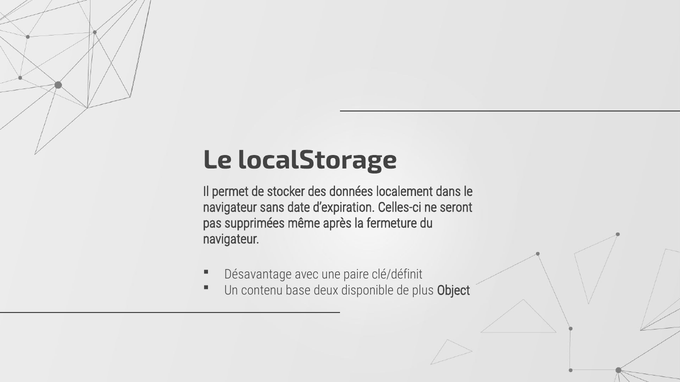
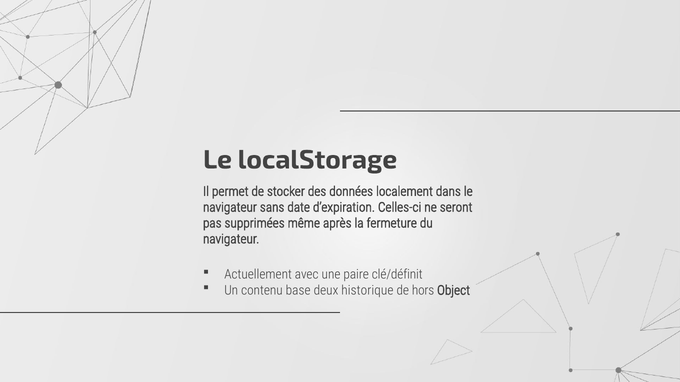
Désavantage: Désavantage -> Actuellement (258, 275)
disponible: disponible -> historique (367, 291)
plus: plus -> hors (423, 291)
